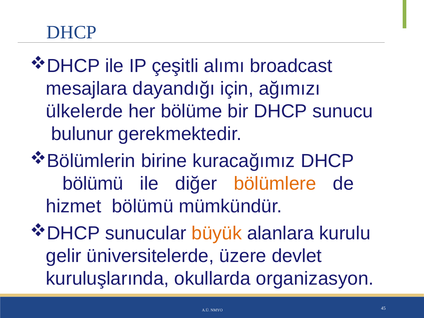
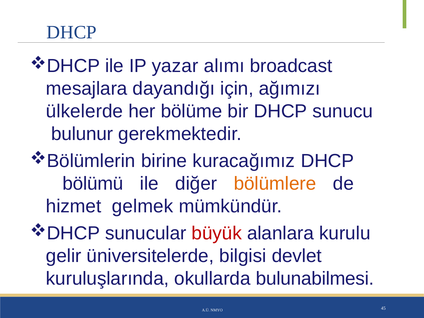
çeşitli: çeşitli -> yazar (175, 66)
hizmet bölümü: bölümü -> gelmek (143, 206)
büyük colour: orange -> red (217, 233)
üzere: üzere -> bilgisi (243, 256)
organizasyon: organizasyon -> bulunabilmesi (315, 279)
